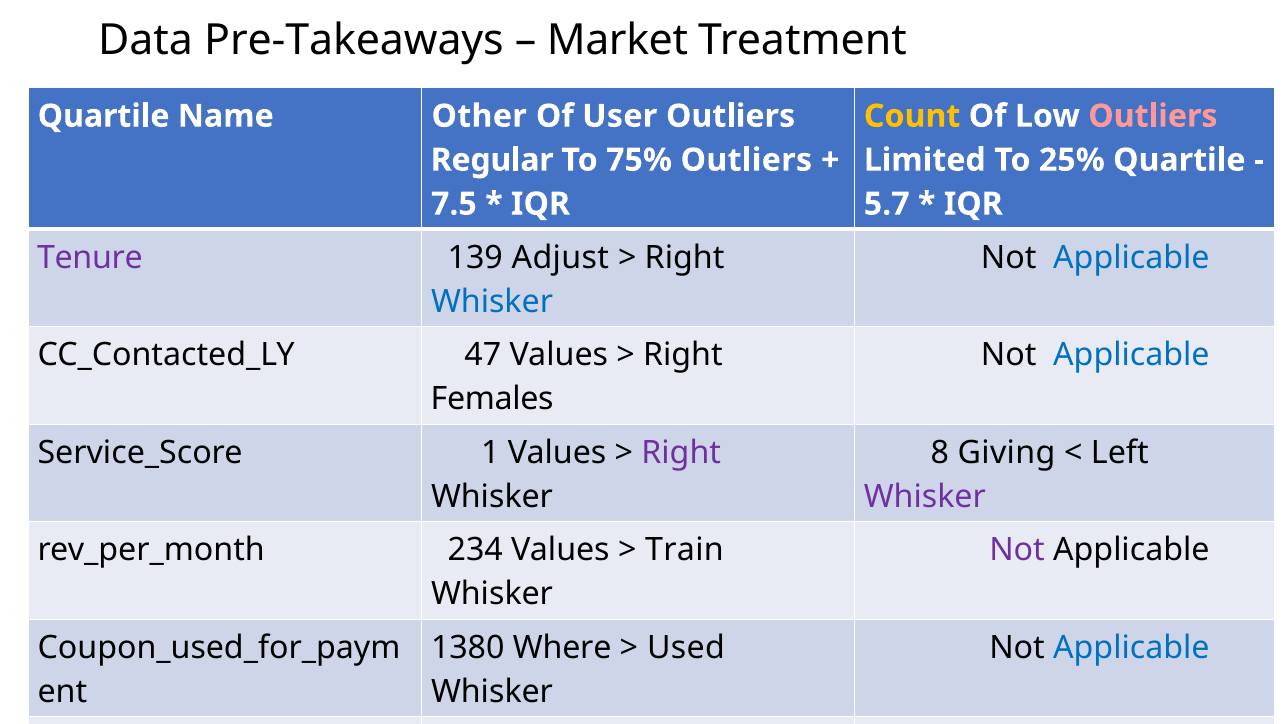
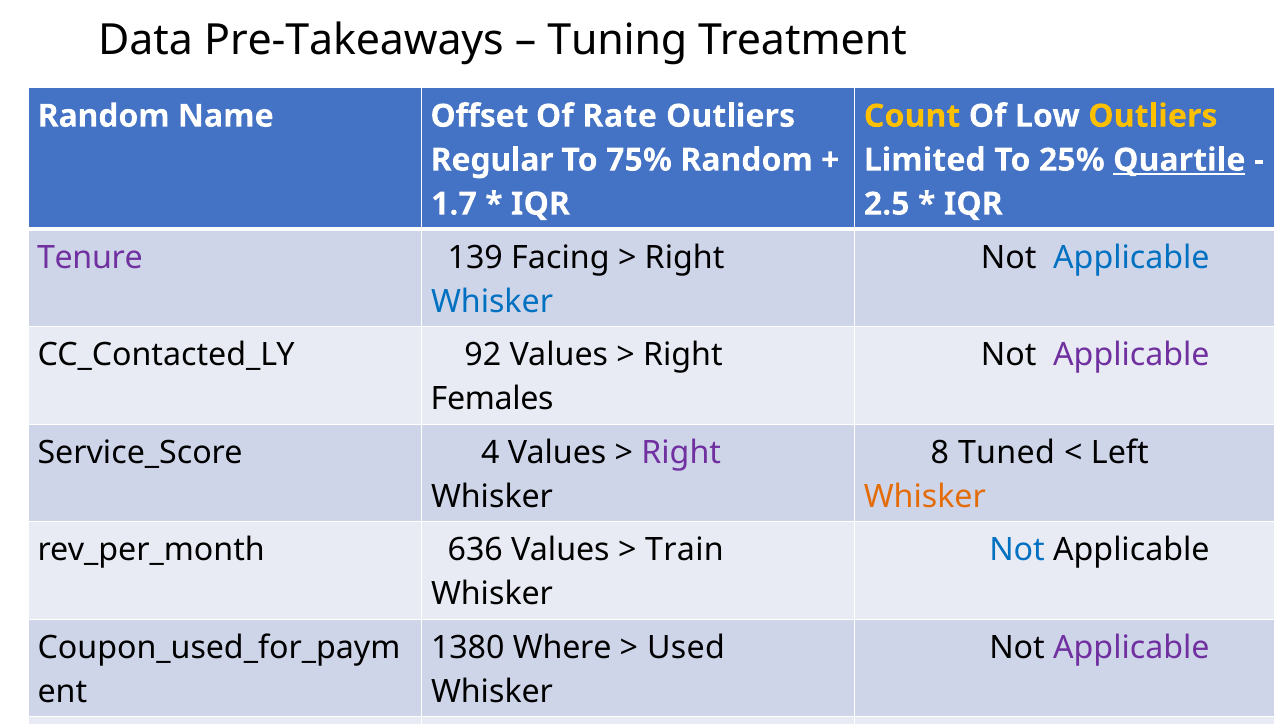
Market: Market -> Tuning (617, 41)
Quartile: Quartile -> Random (104, 116)
Other: Other -> Offset (479, 116)
User: User -> Rate (620, 116)
Outliers colour: pink -> yellow (1153, 116)
75% Outliers: Outliers -> Random (747, 160)
Quartile underline: none -> present (1179, 160)
7.5: 7.5 -> 1.7 (454, 204)
5.7: 5.7 -> 2.5 (887, 204)
Adjust: Adjust -> Facing (560, 258)
47: 47 -> 92 (483, 355)
Applicable colour: blue -> purple (1131, 355)
1: 1 -> 4 (490, 453)
Giving: Giving -> Tuned (1006, 453)
Whisker colour: purple -> orange (925, 497)
234: 234 -> 636 (475, 550)
Not colour: purple -> blue (1017, 550)
Applicable colour: blue -> purple (1131, 648)
